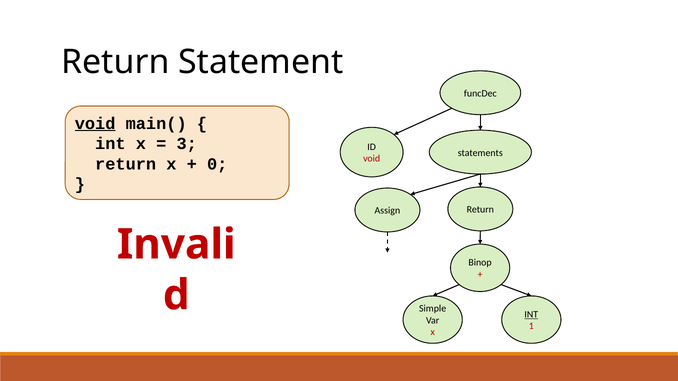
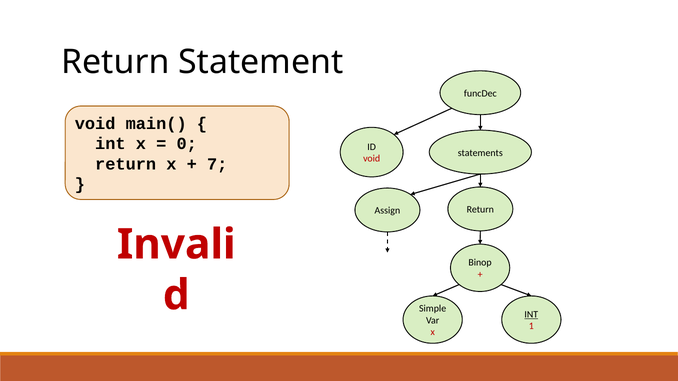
void underline: present -> none (95, 124)
3: 3 -> 0 (187, 144)
0: 0 -> 7 (217, 164)
